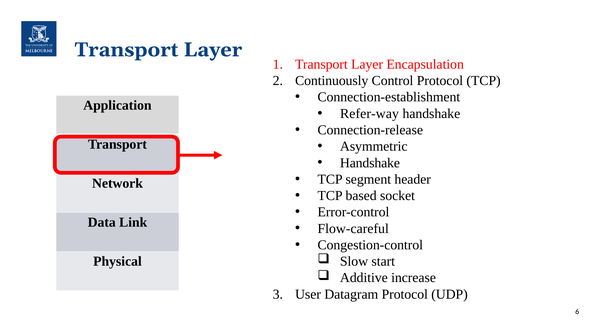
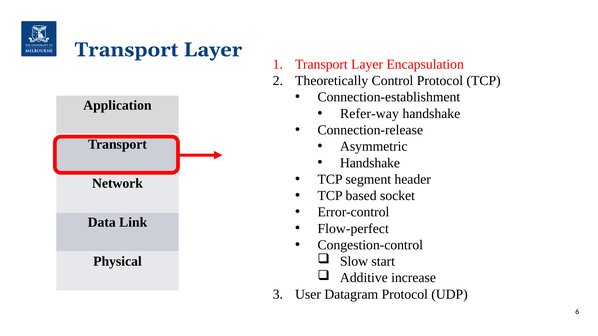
Continuously: Continuously -> Theoretically (332, 81)
Flow-careful: Flow-careful -> Flow-perfect (353, 229)
